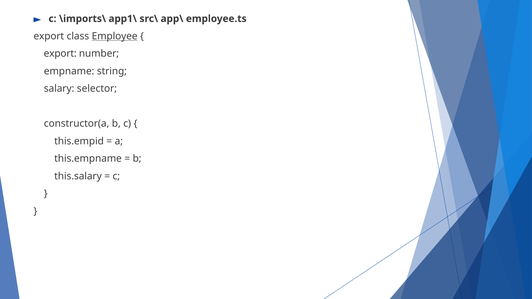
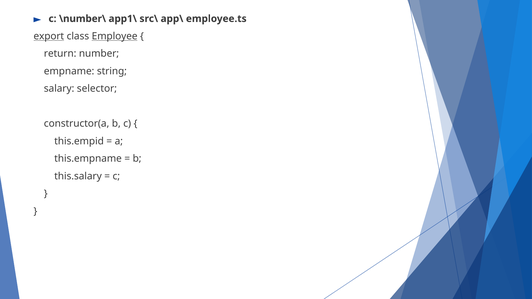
\imports\: \imports\ -> \number\ (83, 19)
export underline: none -> present (49, 36)
export: export -> return (60, 54)
